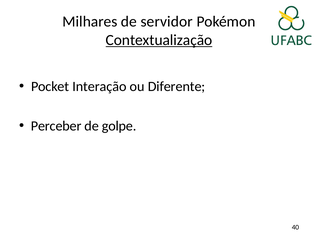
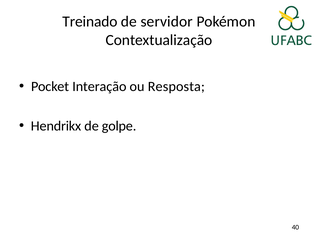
Milhares: Milhares -> Treinado (90, 21)
Contextualização underline: present -> none (159, 40)
Diferente: Diferente -> Resposta (176, 87)
Perceber: Perceber -> Hendrikx (56, 126)
